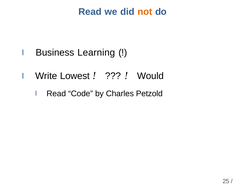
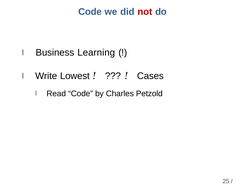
Read: Read -> Code (90, 12)
not colour: orange -> red (145, 12)
Would: Would -> Cases (150, 76)
